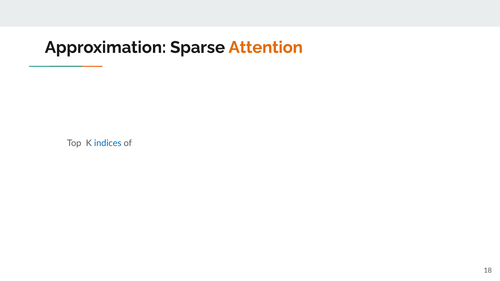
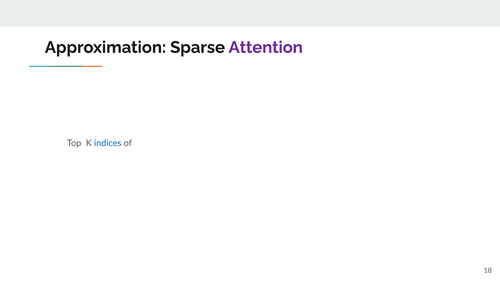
Attention colour: orange -> purple (266, 47)
